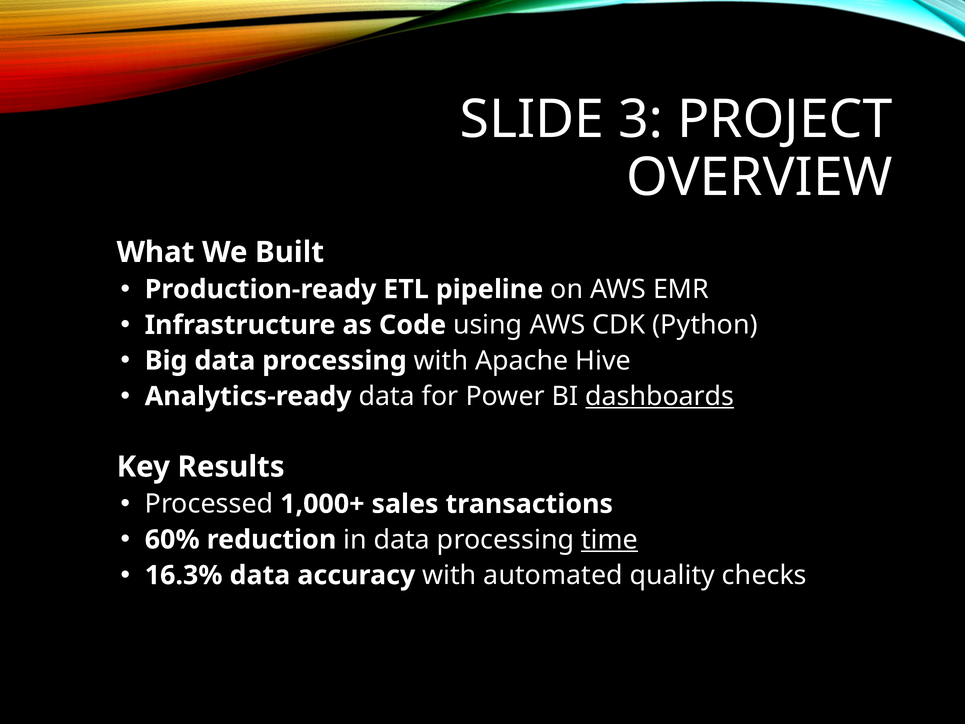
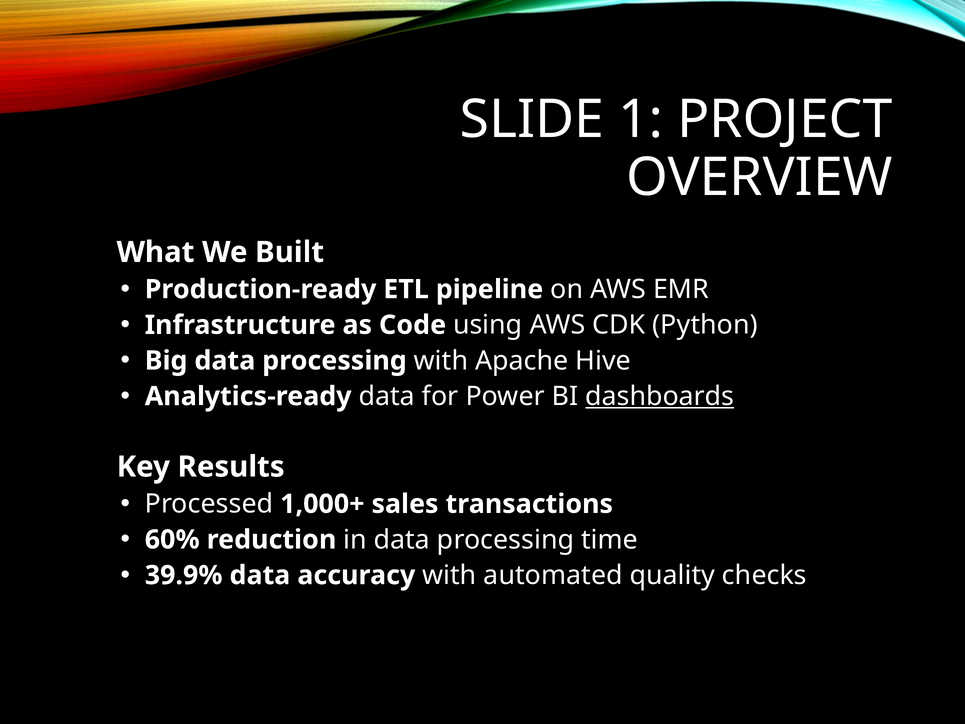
3: 3 -> 1 (641, 120)
time underline: present -> none (610, 539)
16.3%: 16.3% -> 39.9% (184, 575)
